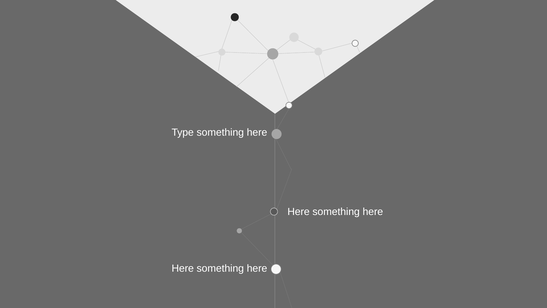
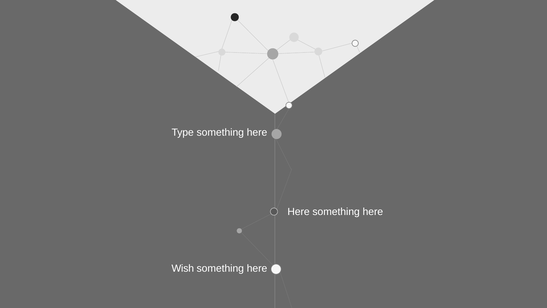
Here: Here -> Wish (183, 268)
